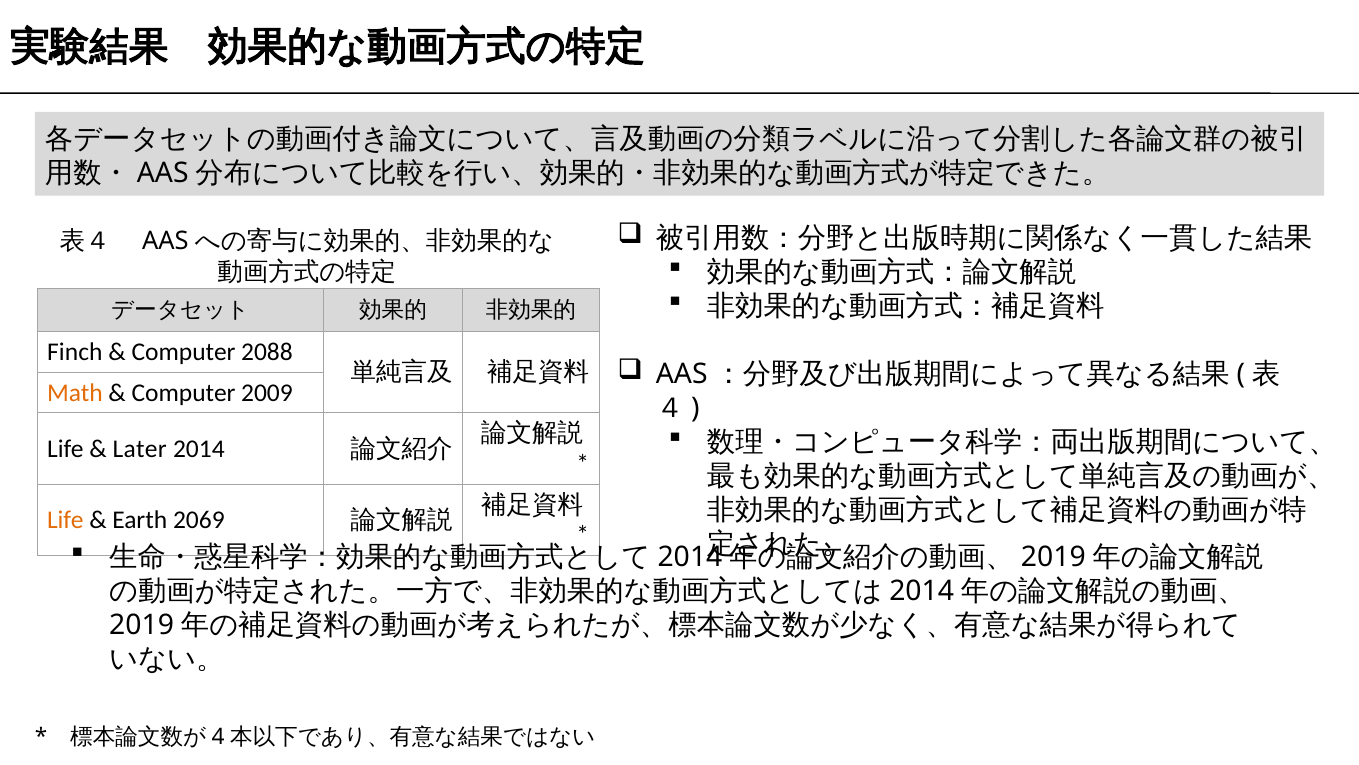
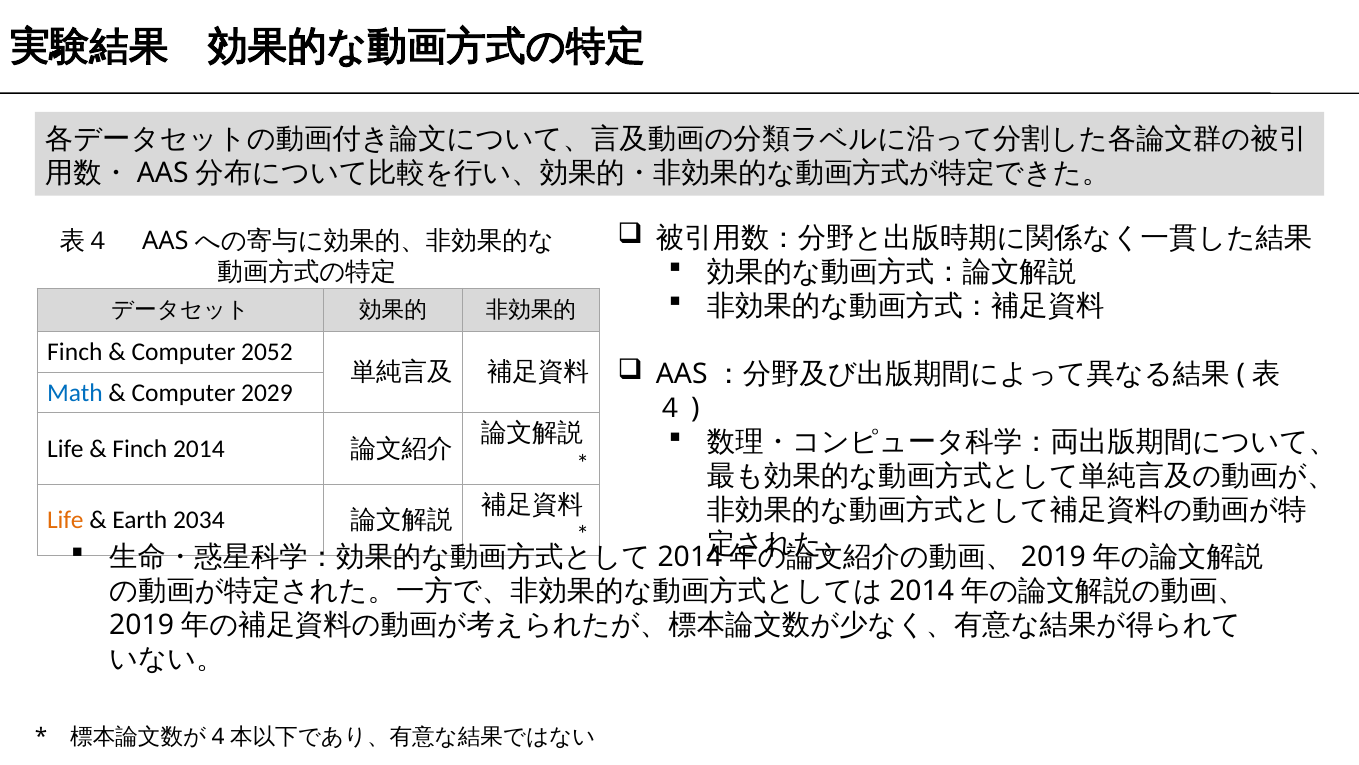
2088: 2088 -> 2052 (267, 352)
Math colour: orange -> blue (75, 393)
2009: 2009 -> 2029 (267, 393)
Later: Later -> Finch (140, 448)
2069: 2069 -> 2034 (199, 520)
